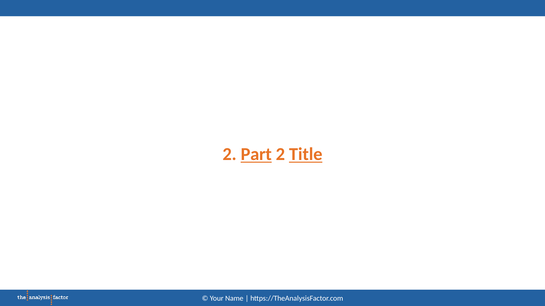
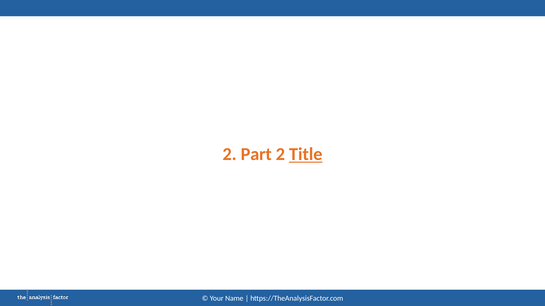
Part underline: present -> none (256, 155)
